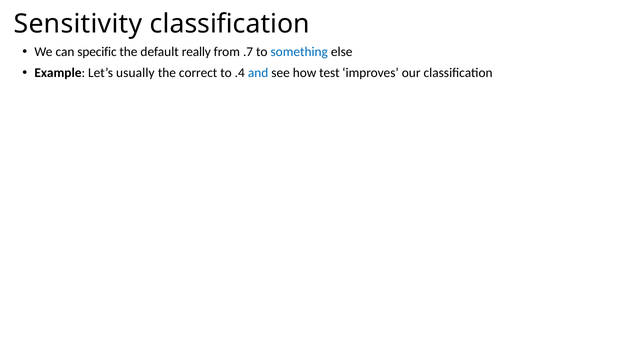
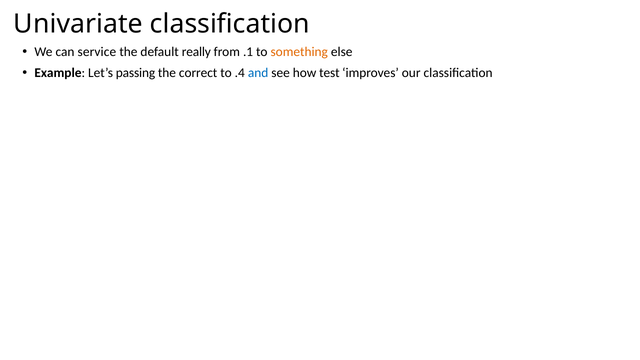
Sensitivity: Sensitivity -> Univariate (78, 24)
specific: specific -> service (97, 52)
.7: .7 -> .1 (248, 52)
something colour: blue -> orange (299, 52)
usually: usually -> passing (135, 73)
